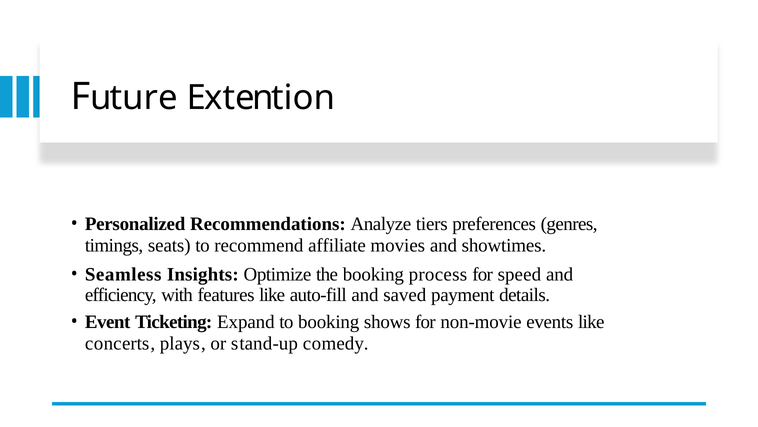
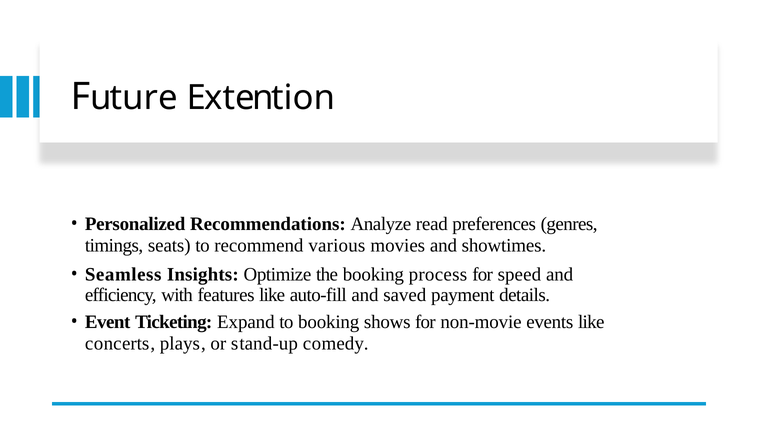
tiers: tiers -> read (432, 224)
affiliate: affiliate -> various (337, 245)
